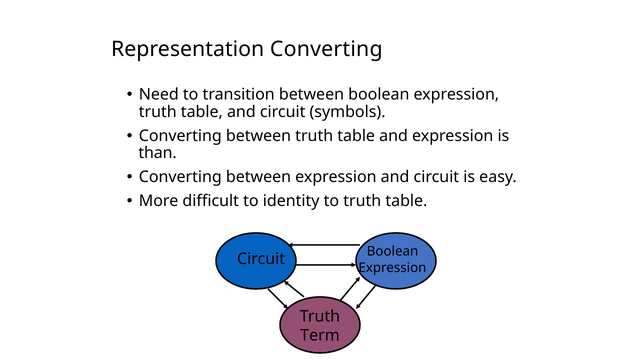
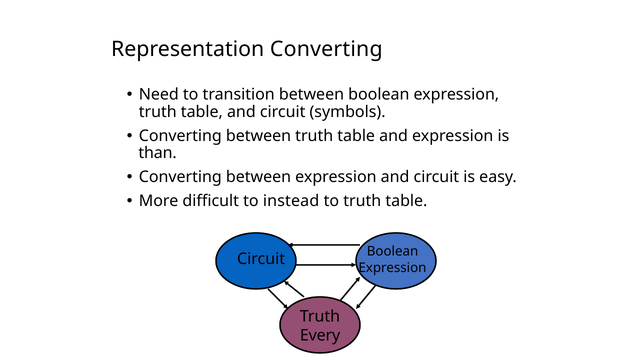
identity: identity -> instead (291, 201)
Term: Term -> Every (320, 336)
